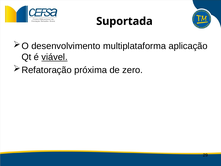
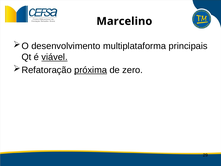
Suportada: Suportada -> Marcelino (124, 21)
aplicação: aplicação -> principais (188, 46)
próxima underline: none -> present (91, 70)
